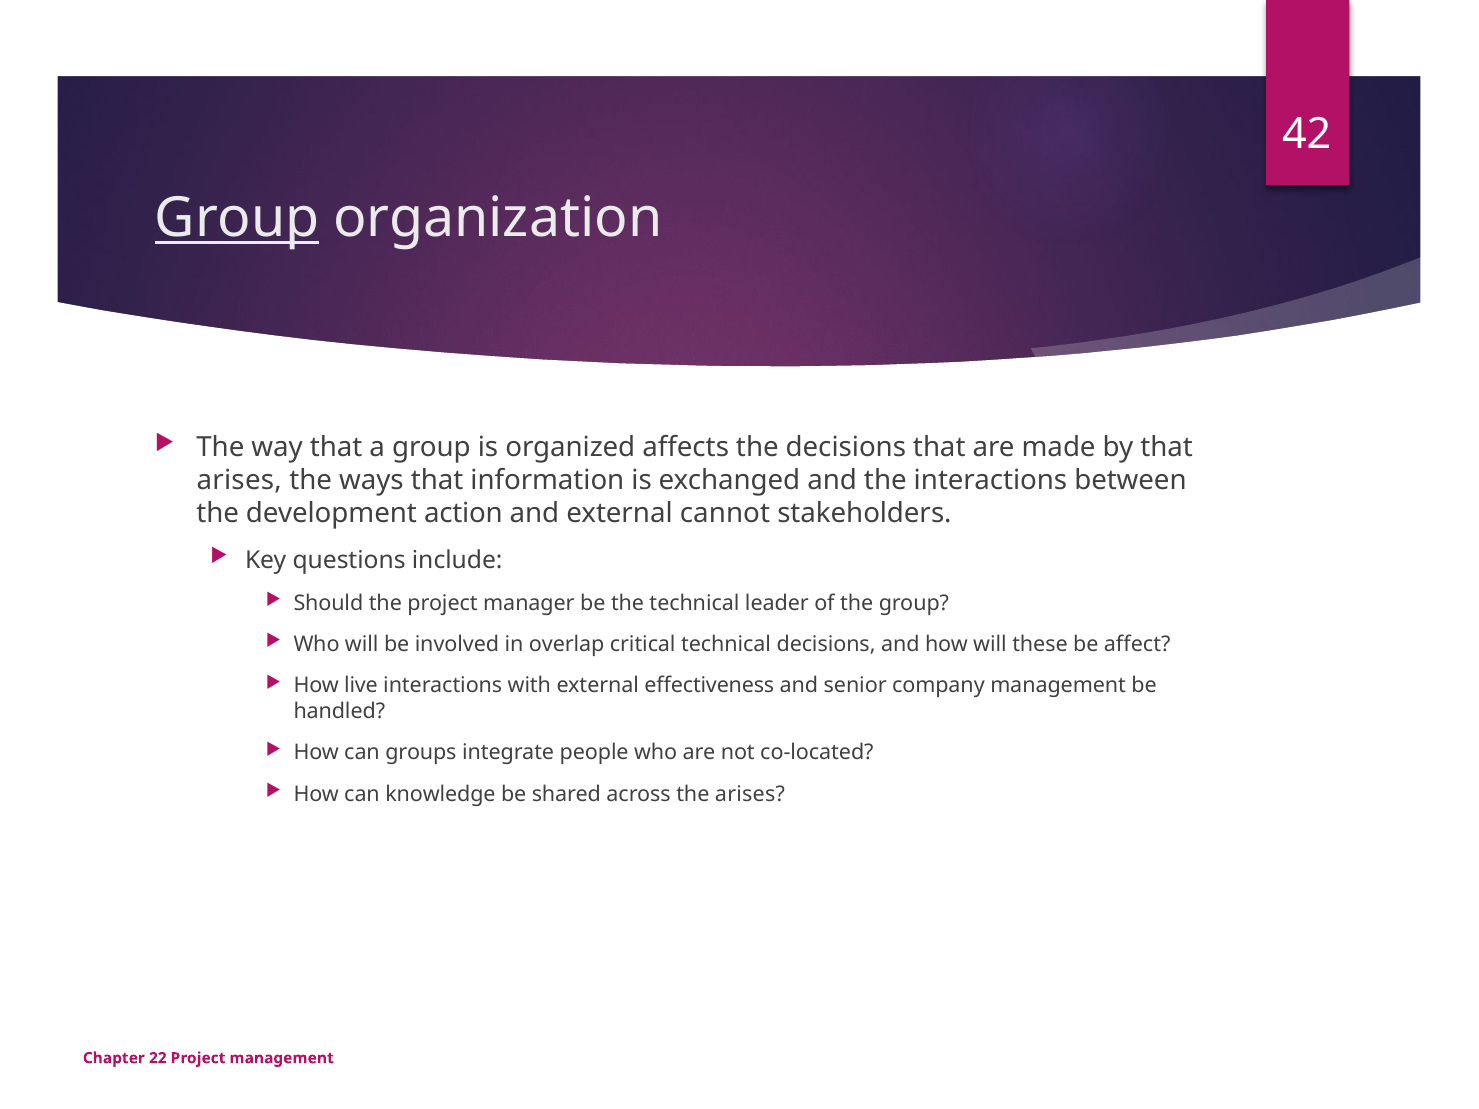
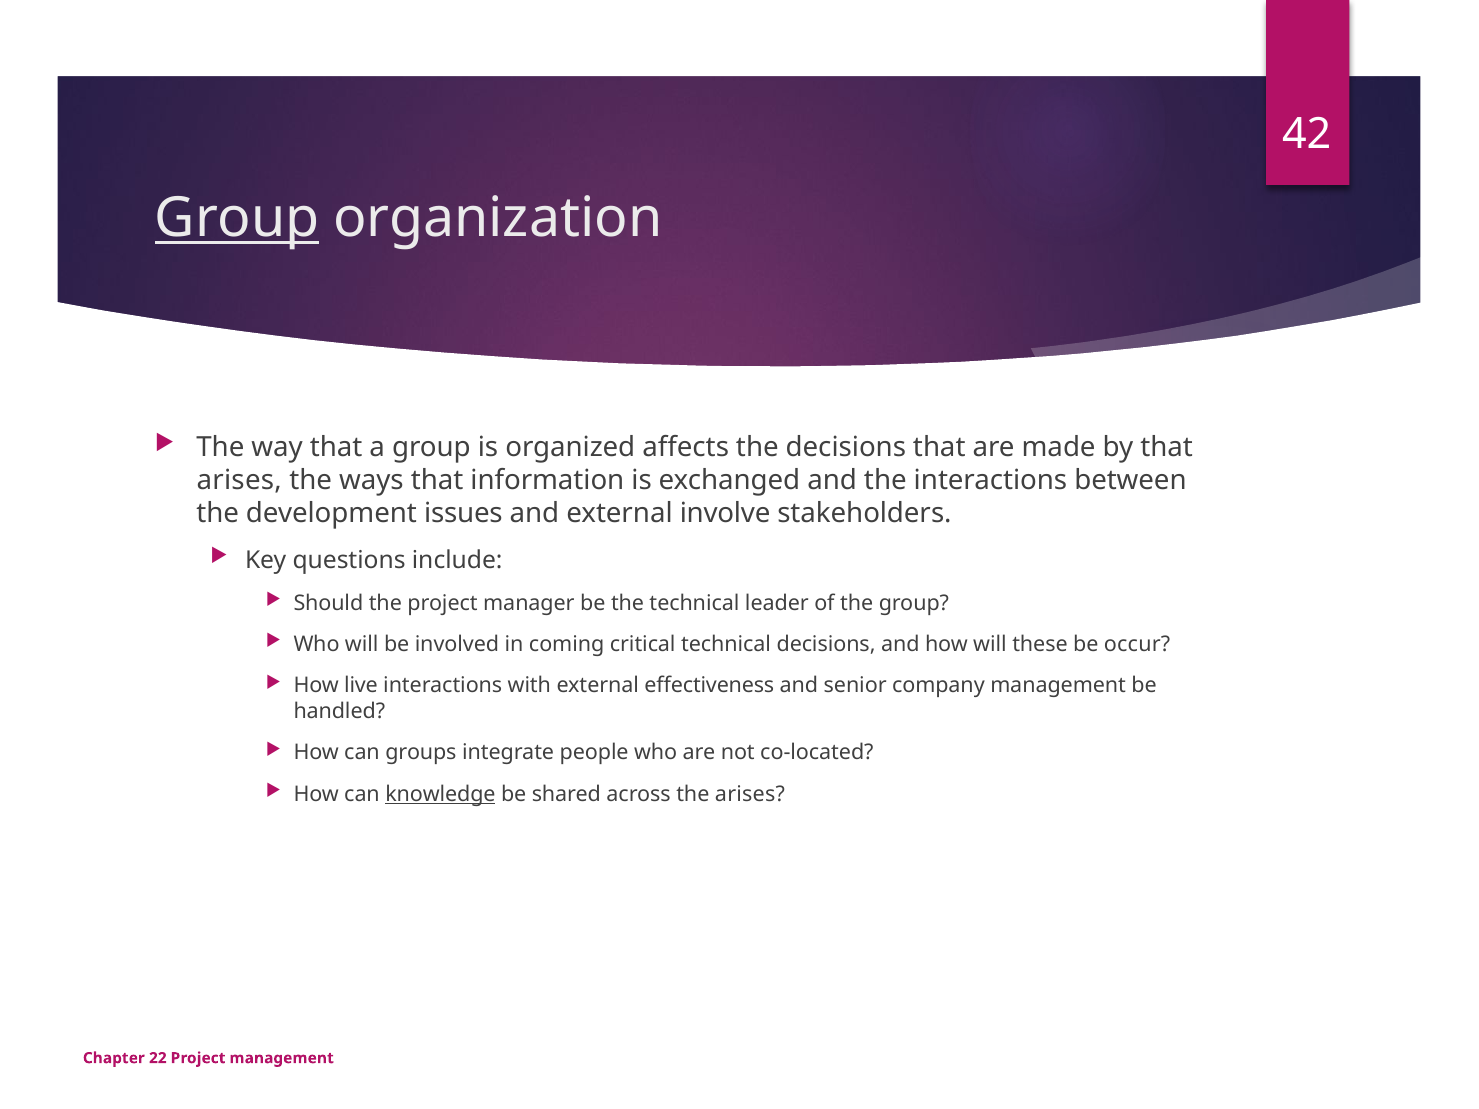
action: action -> issues (463, 514)
cannot: cannot -> involve (725, 514)
overlap: overlap -> coming (567, 644)
affect: affect -> occur (1137, 644)
knowledge underline: none -> present (440, 794)
